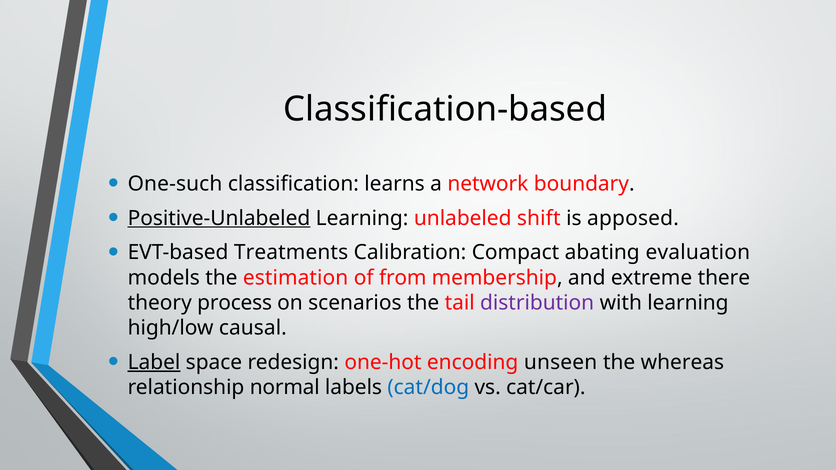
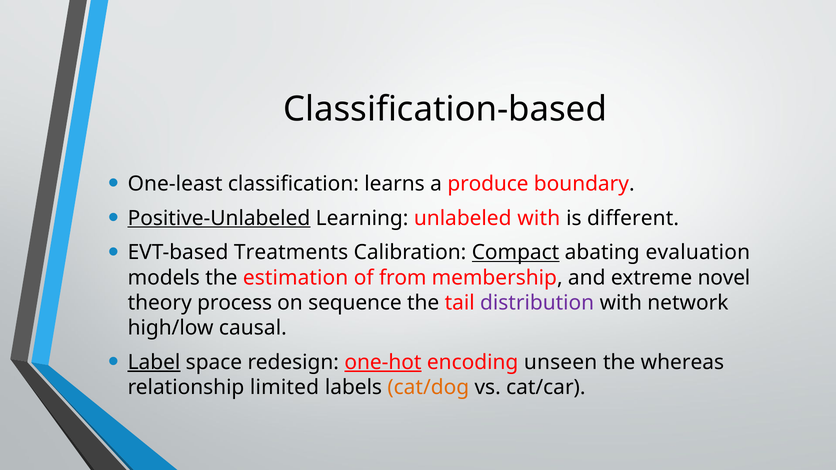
One-such: One-such -> One-least (175, 184)
network: network -> produce (488, 184)
unlabeled shift: shift -> with (539, 218)
apposed: apposed -> different (633, 218)
Compact underline: none -> present (516, 253)
there: there -> novel (724, 278)
scenarios: scenarios -> sequence (355, 303)
with learning: learning -> network (688, 303)
one-hot underline: none -> present (383, 362)
normal: normal -> limited (285, 388)
cat/dog colour: blue -> orange (428, 388)
